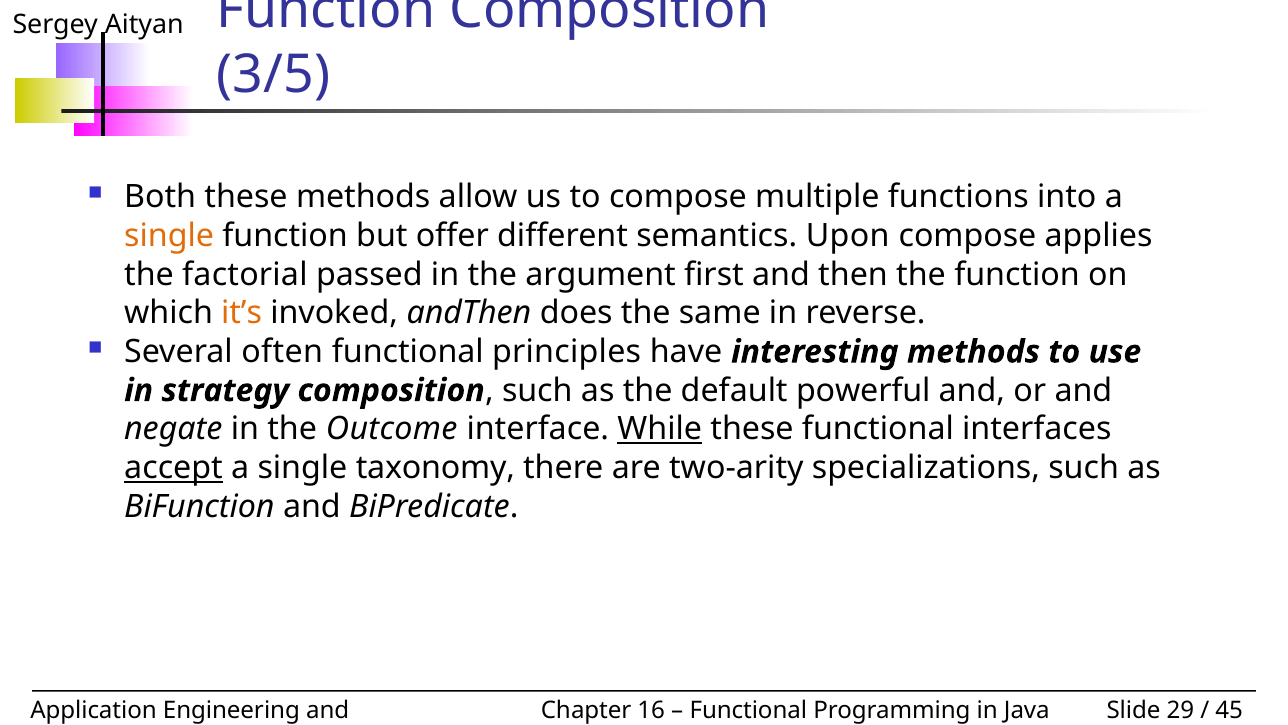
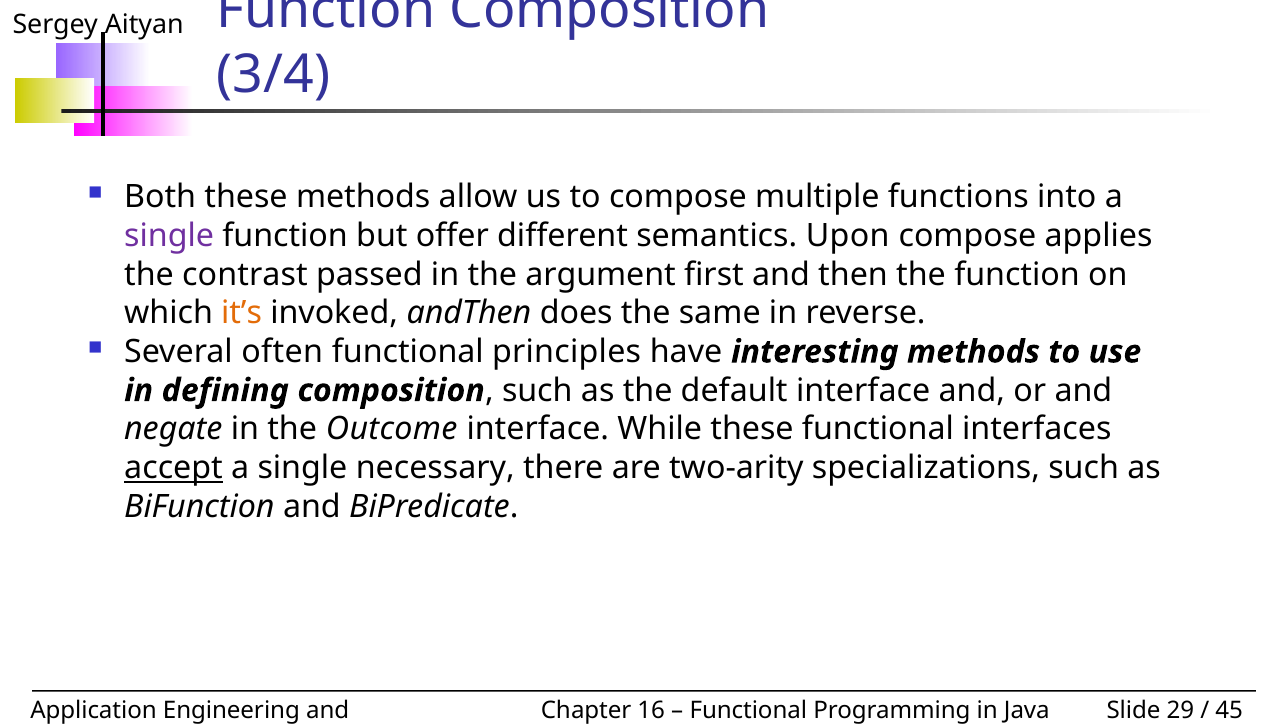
3/5: 3/5 -> 3/4 (274, 74)
single colour: orange -> purple (169, 236)
factorial: factorial -> contrast (245, 274)
strategy: strategy -> defining (225, 390)
default powerful: powerful -> interface (863, 390)
While underline: present -> none (660, 429)
taxonomy: taxonomy -> necessary (435, 468)
